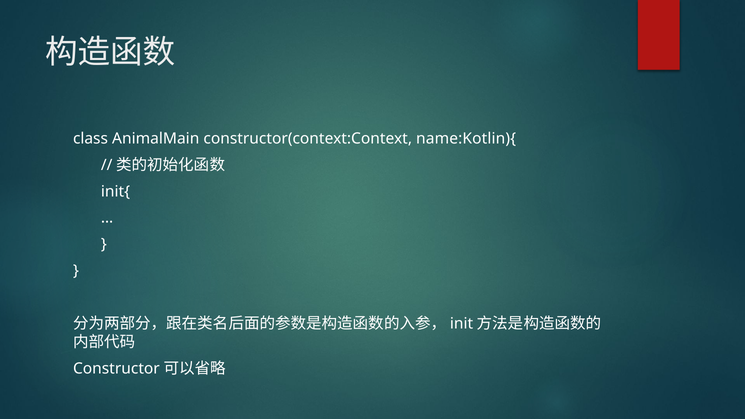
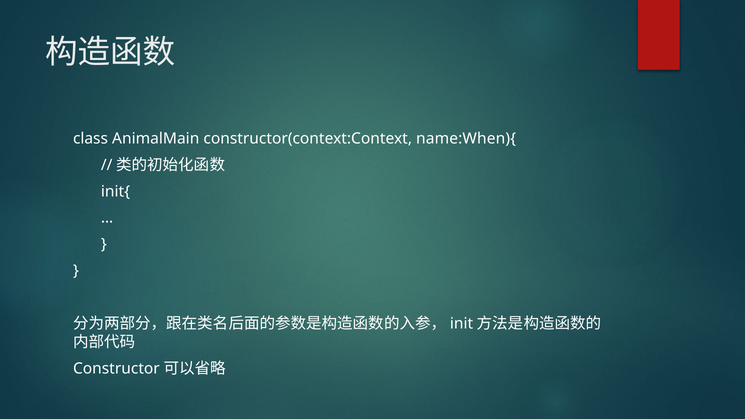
name:Kotlin){: name:Kotlin){ -> name:When){ (466, 139)
